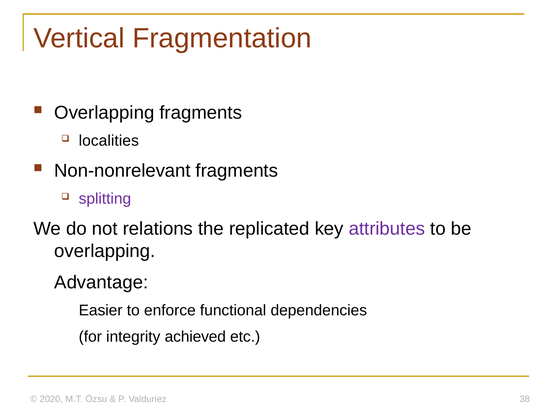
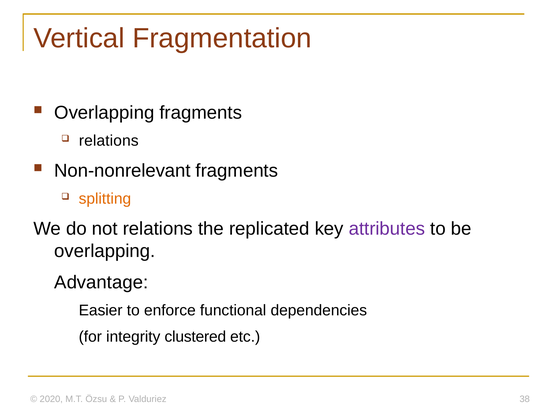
localities: localities -> relations (109, 141)
splitting colour: purple -> orange (105, 199)
achieved: achieved -> clustered (195, 337)
